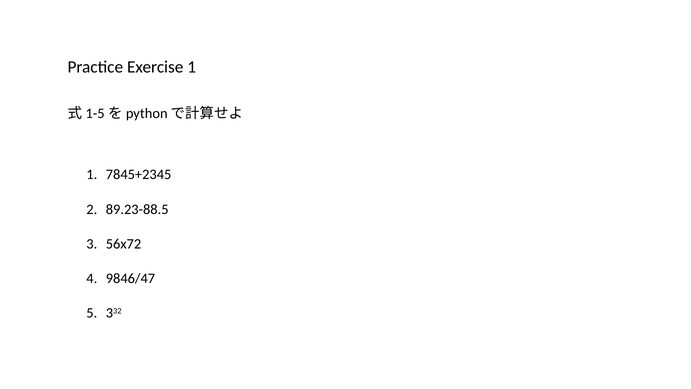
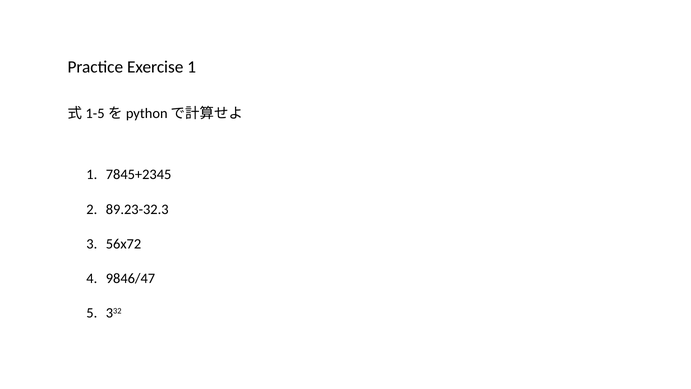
89.23-88.5: 89.23-88.5 -> 89.23-32.3 (137, 209)
